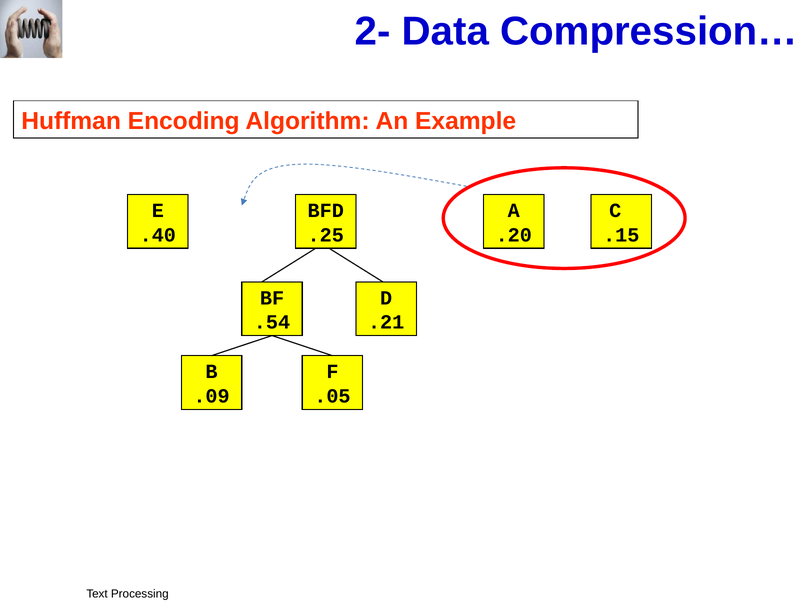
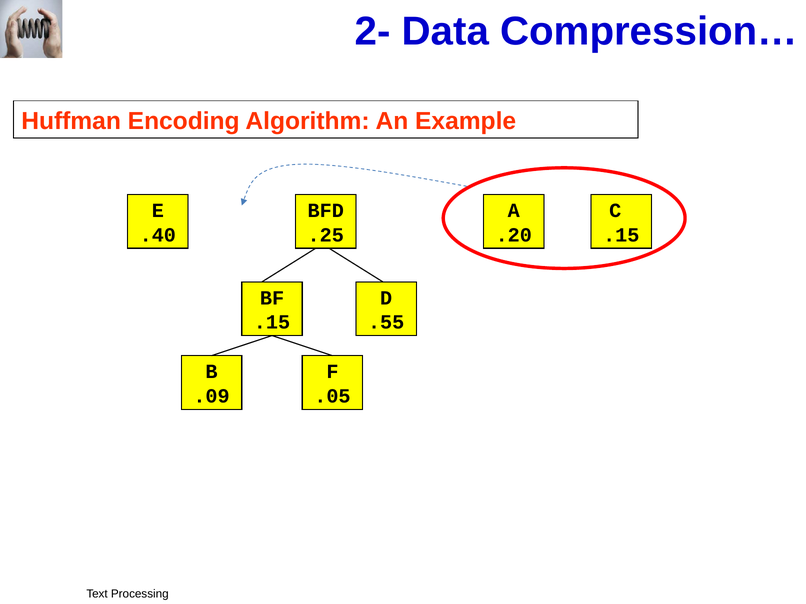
.54: .54 -> .15 (272, 322)
.21: .21 -> .55 (386, 322)
